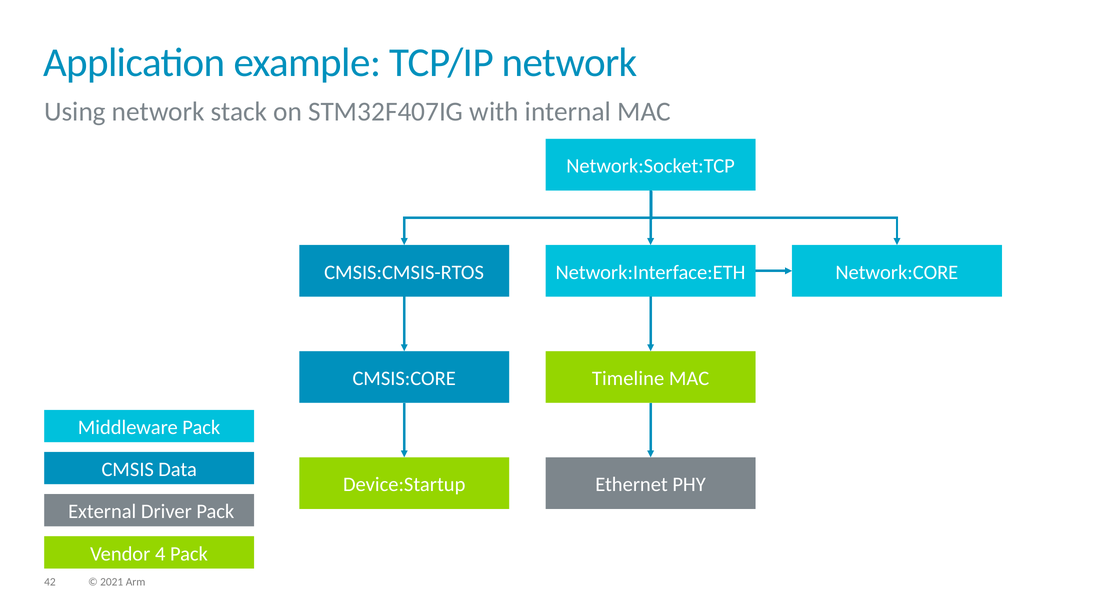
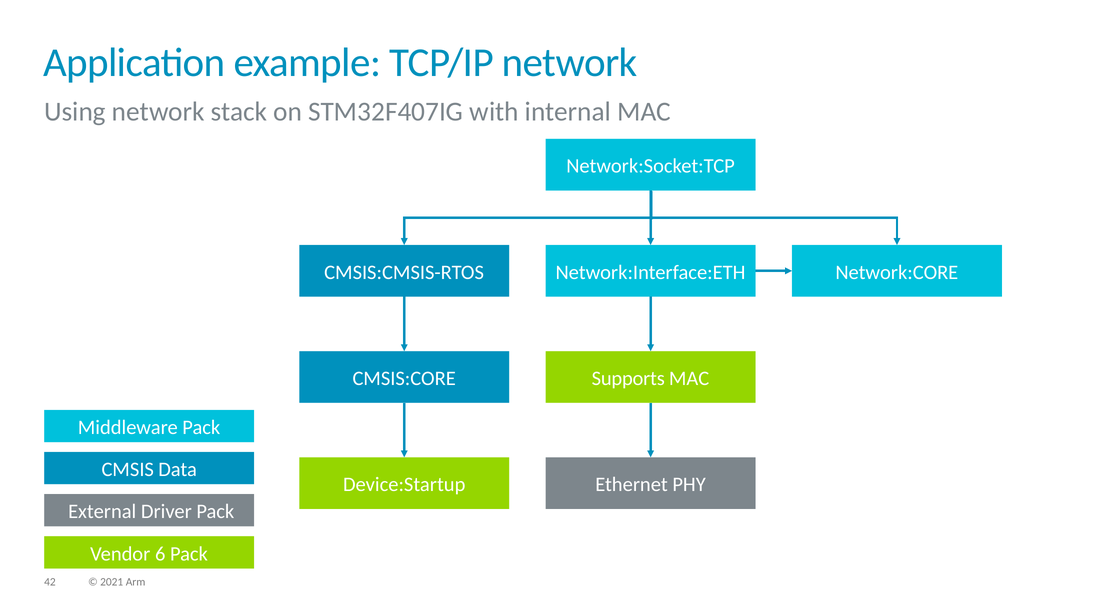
Timeline: Timeline -> Supports (628, 378)
4: 4 -> 6 (160, 553)
